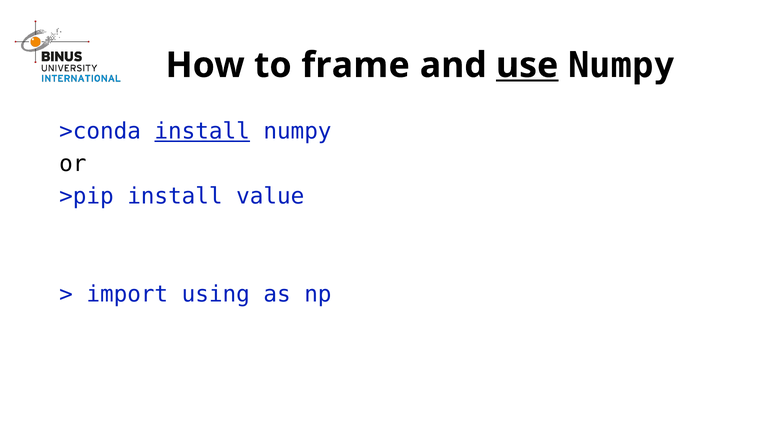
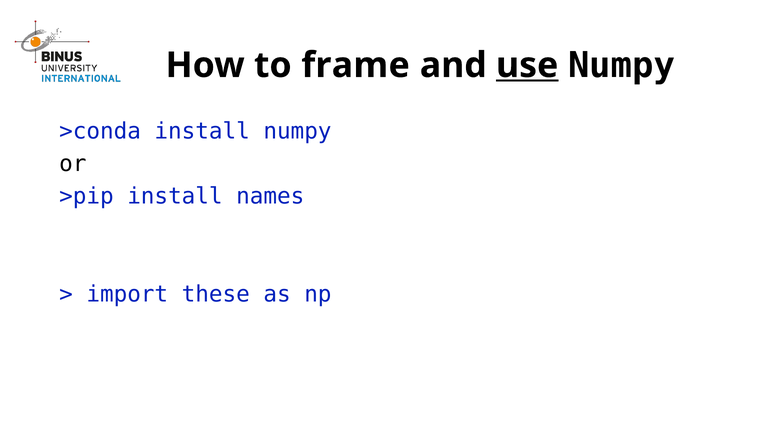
install underline: present -> none (202, 131)
value: value -> names (270, 197)
using: using -> these (216, 294)
